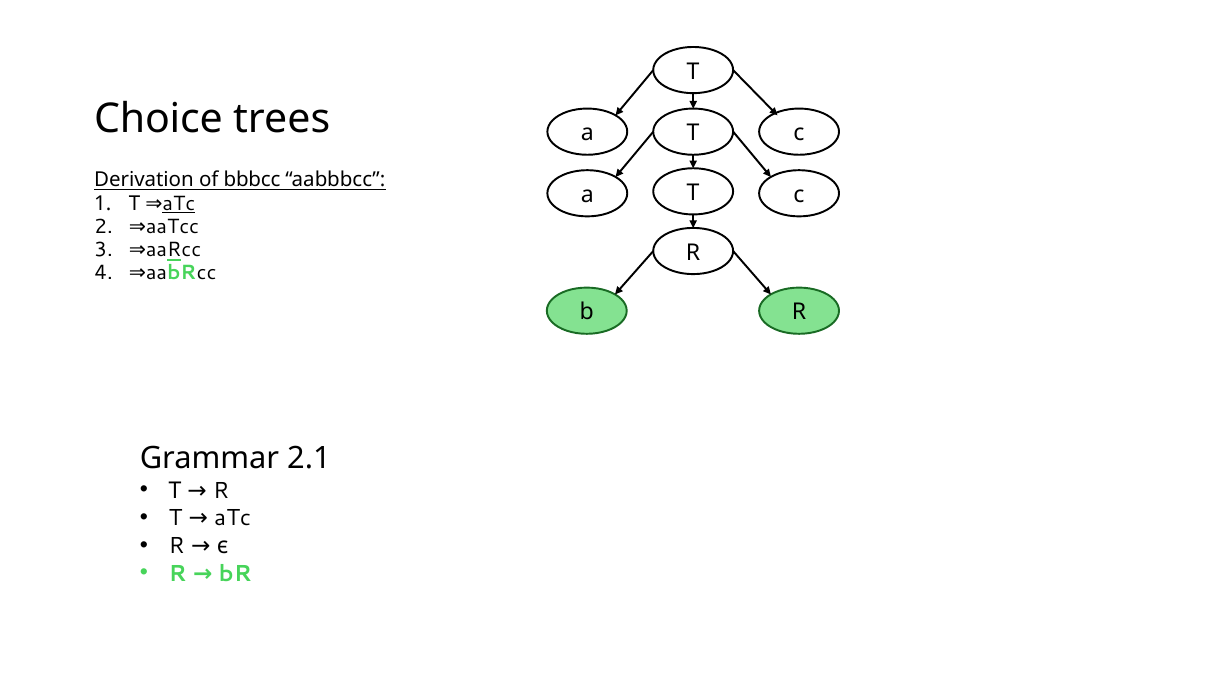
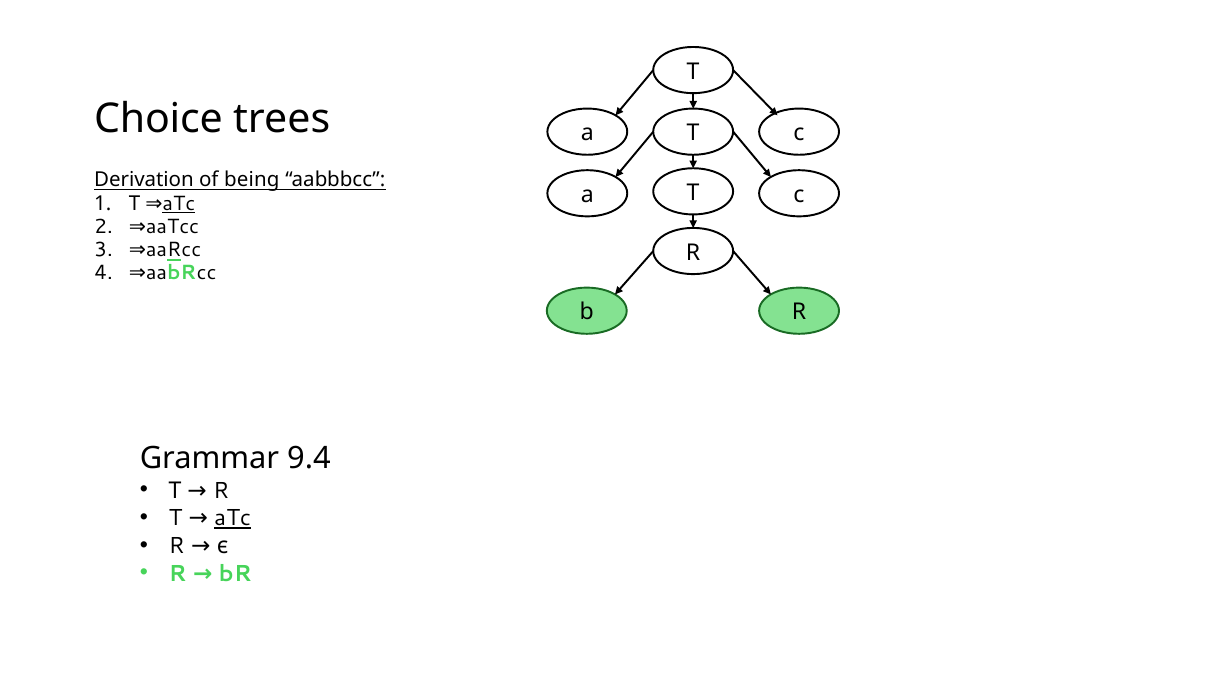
bbbcc: bbbcc -> being (252, 180)
2.1: 2.1 -> 9.4 (309, 459)
aTc underline: none -> present (233, 518)
